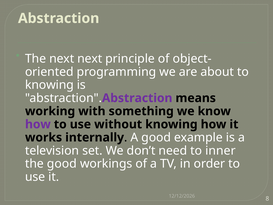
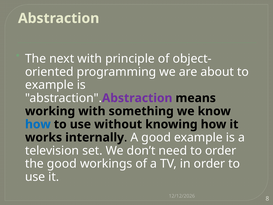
next next: next -> with (90, 59)
knowing: knowing -> example (49, 85)
how colour: purple -> blue (38, 124)
to inner: inner -> order (221, 150)
